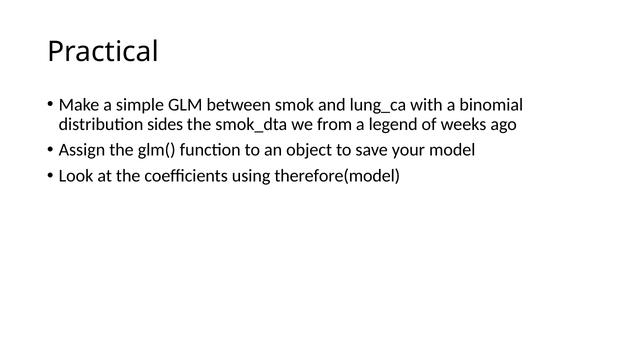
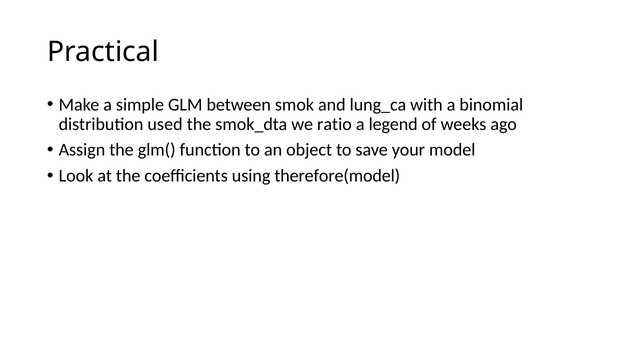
sides: sides -> used (165, 124)
from: from -> ratio (334, 124)
